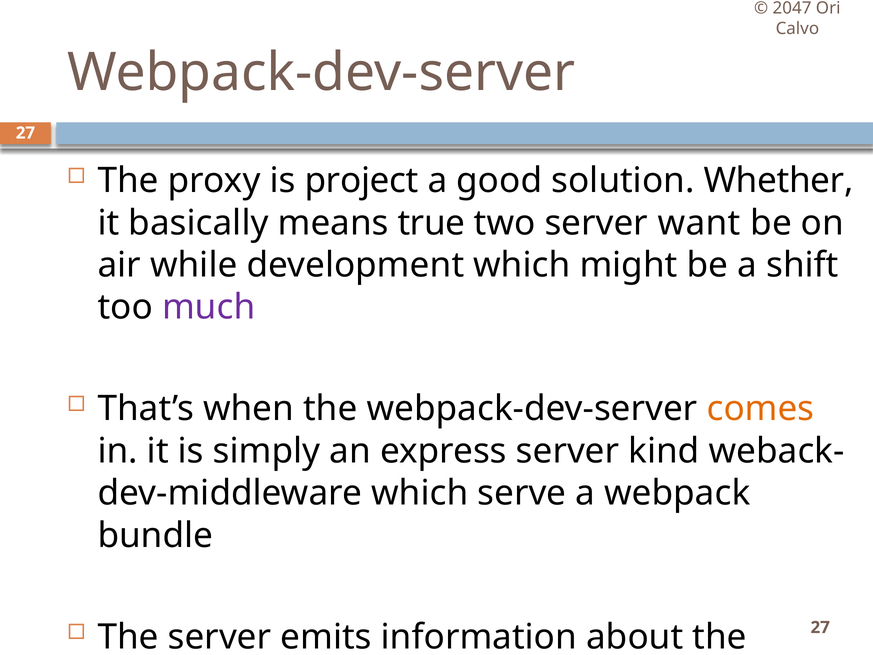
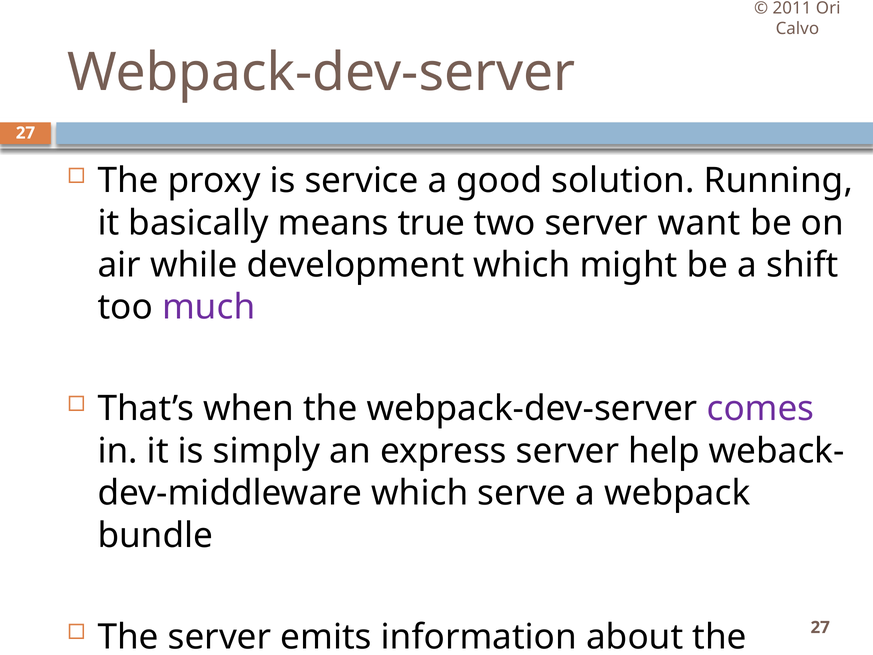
2047: 2047 -> 2011 (792, 8)
project: project -> service (362, 181)
Whether: Whether -> Running (778, 181)
comes colour: orange -> purple (760, 409)
kind: kind -> help (664, 451)
